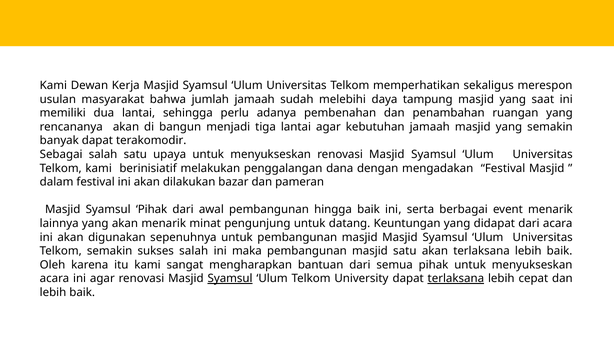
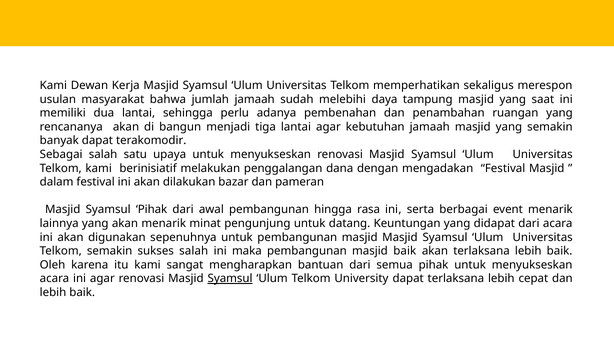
hingga baik: baik -> rasa (369, 210)
masjid satu: satu -> baik (405, 251)
terlaksana underline: present -> none (456, 279)
